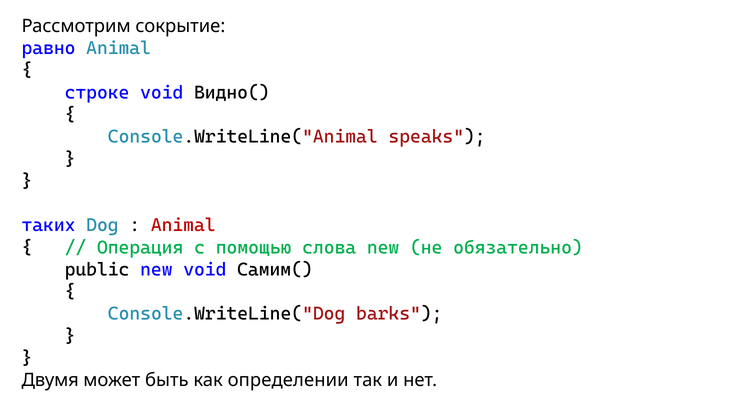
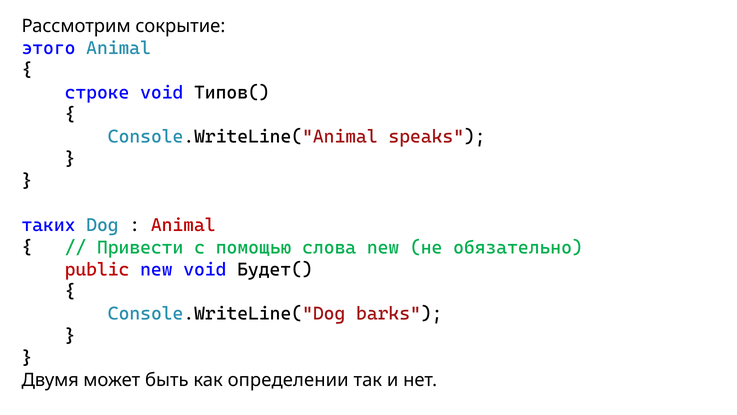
равно: равно -> этого (49, 48)
Видно(: Видно( -> Типов( (232, 92)
Операция: Операция -> Привести (140, 247)
public colour: black -> red (97, 269)
Самим(: Самим( -> Будет( (275, 269)
